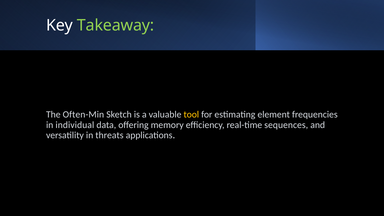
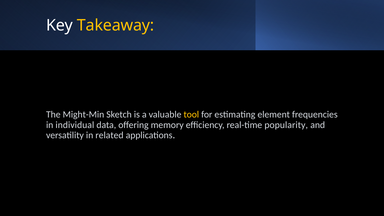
Takeaway colour: light green -> yellow (116, 25)
Often-Min: Often-Min -> Might-Min (83, 114)
sequences: sequences -> popularity (286, 125)
threats: threats -> related (109, 135)
